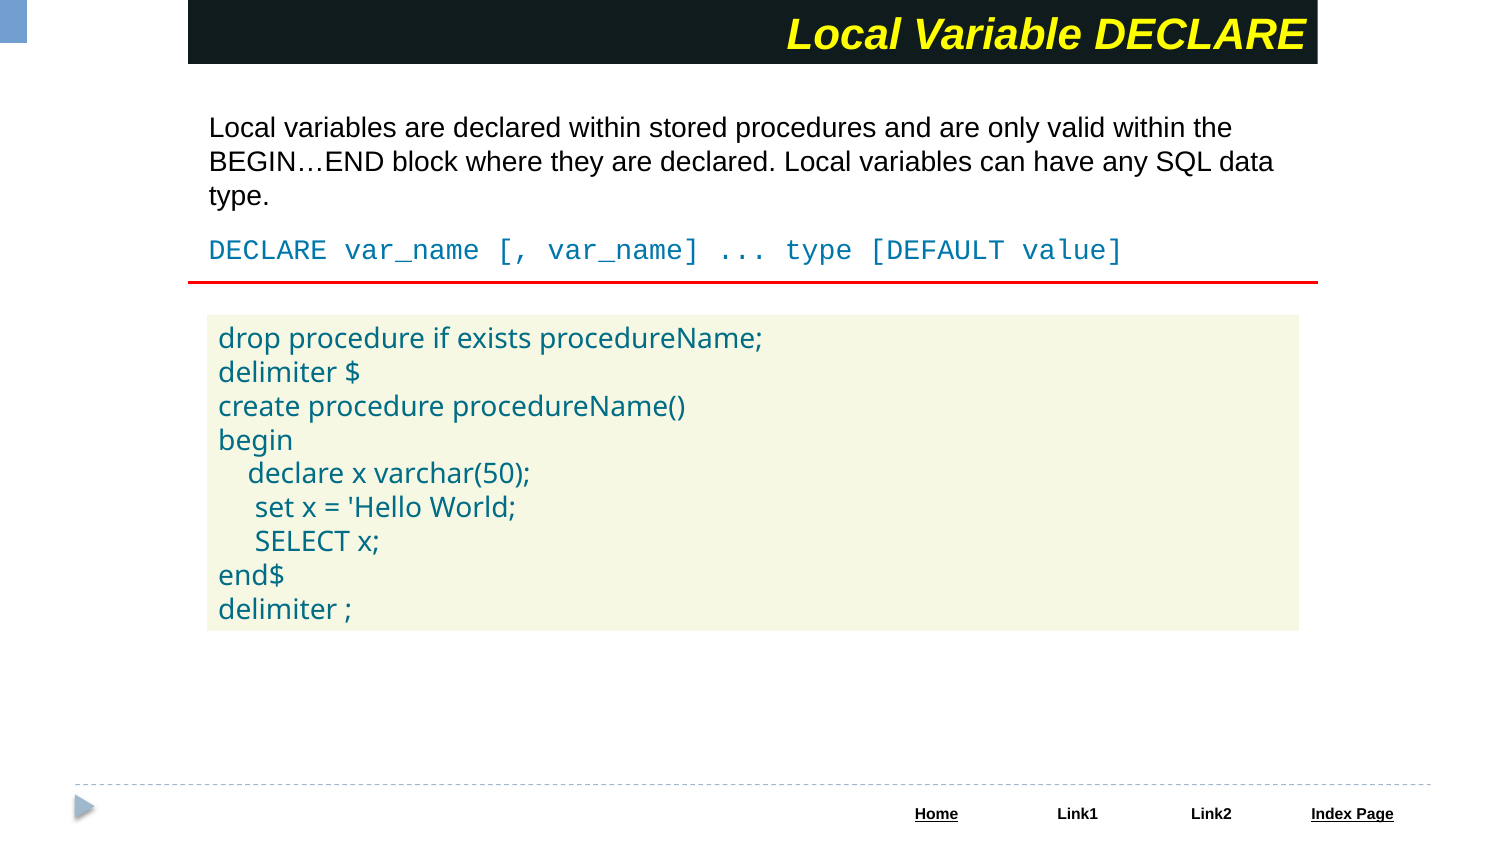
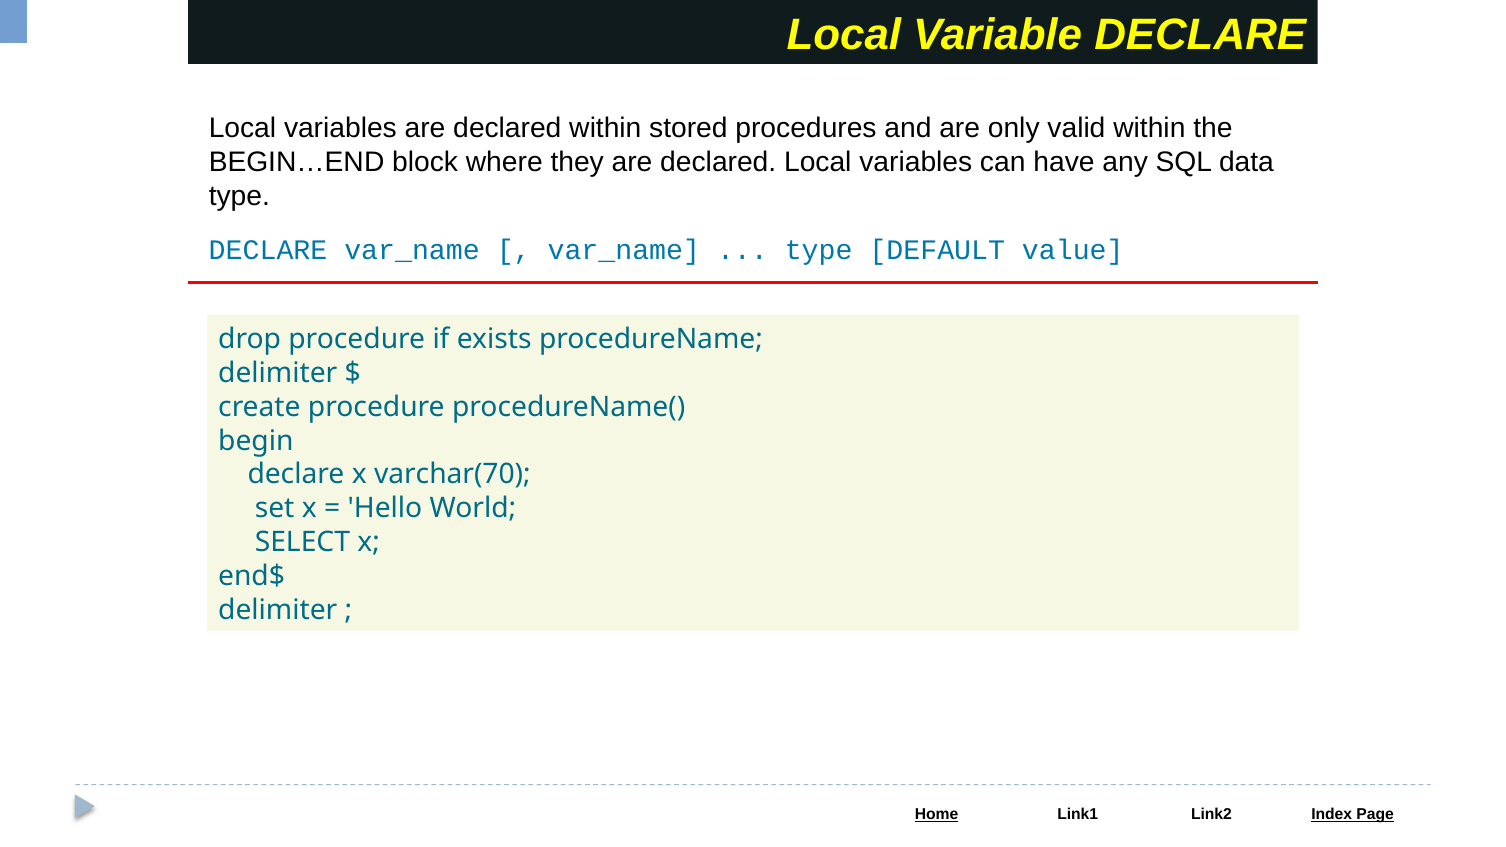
varchar(50: varchar(50 -> varchar(70 (452, 475)
